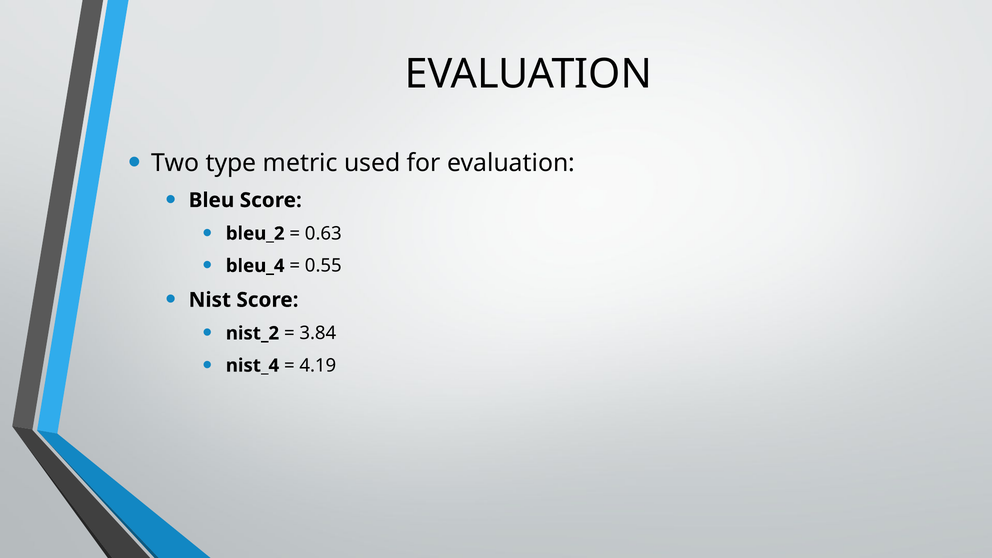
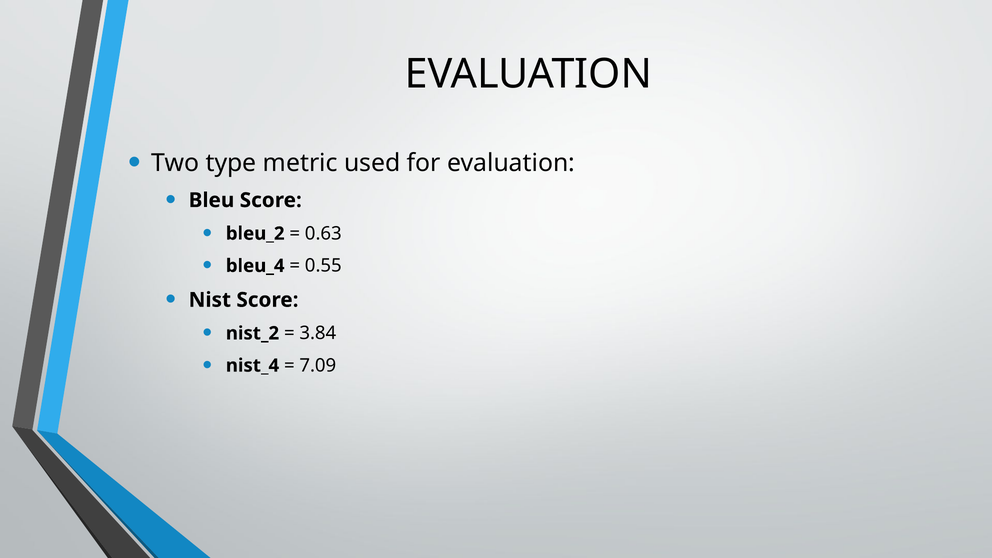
4.19: 4.19 -> 7.09 (318, 366)
